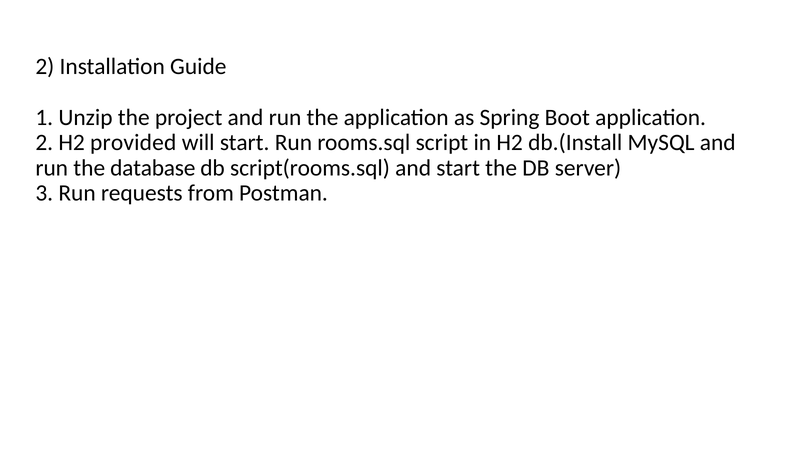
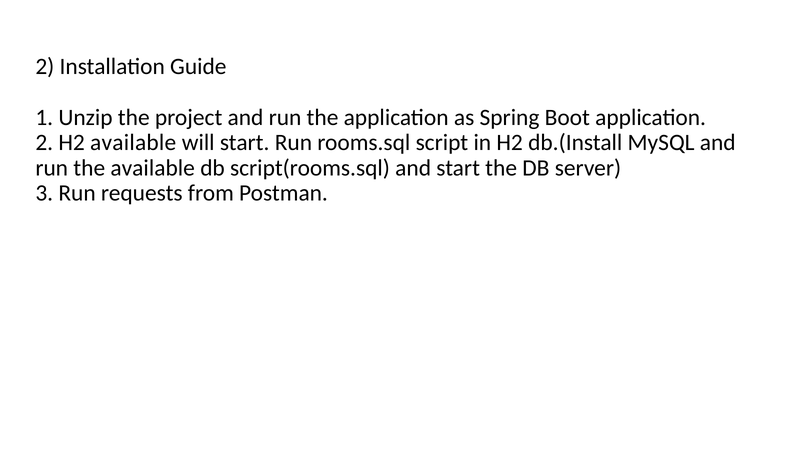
H2 provided: provided -> available (133, 142)
the database: database -> available (153, 168)
